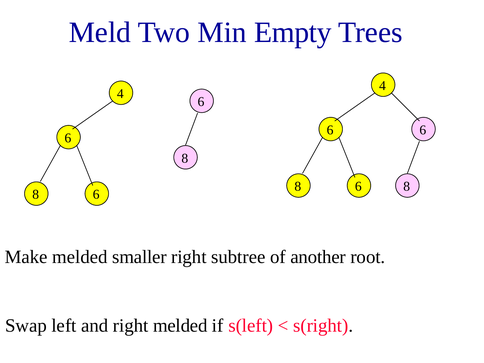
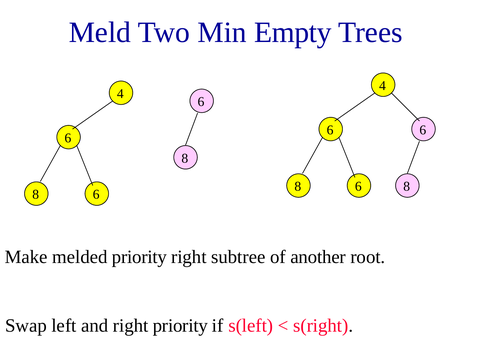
melded smaller: smaller -> priority (139, 257)
right melded: melded -> priority (180, 326)
